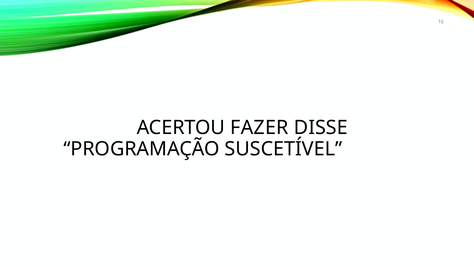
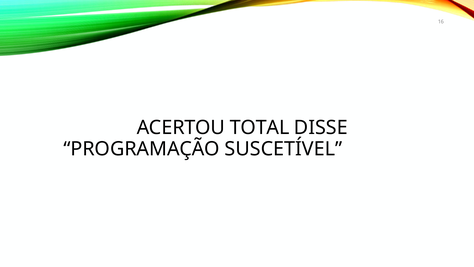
FAZER: FAZER -> TOTAL (260, 127)
